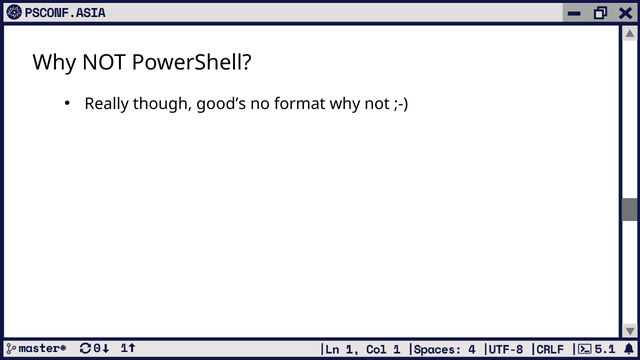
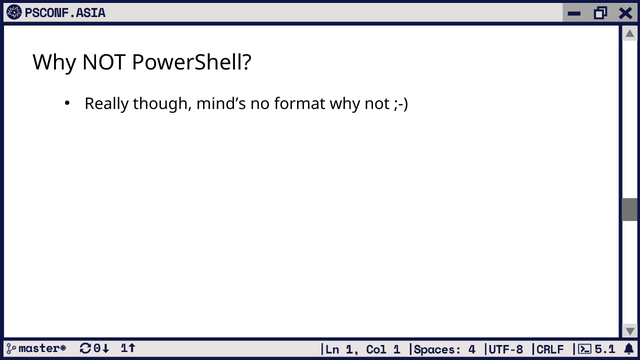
good’s: good’s -> mind’s (221, 104)
